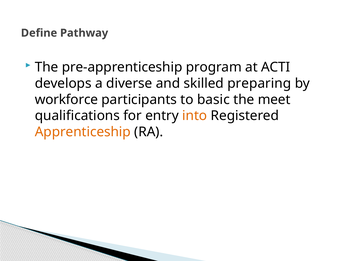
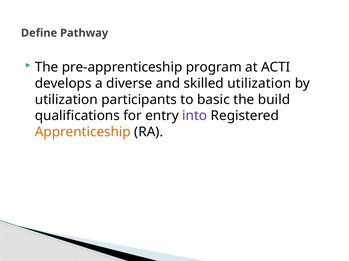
skilled preparing: preparing -> utilization (259, 84)
workforce: workforce -> utilization (66, 100)
meet: meet -> build (274, 100)
into colour: orange -> purple (195, 116)
